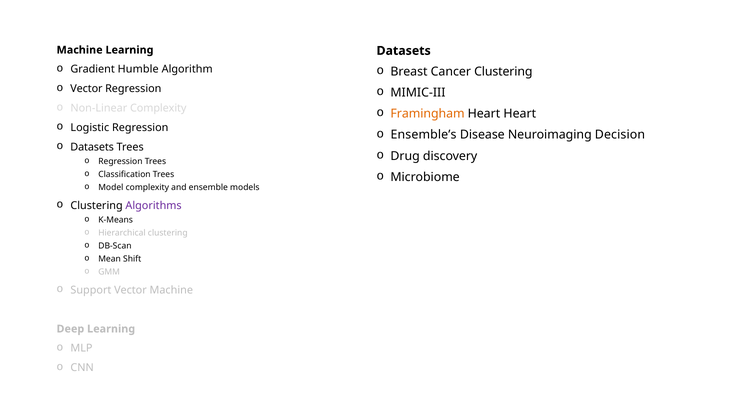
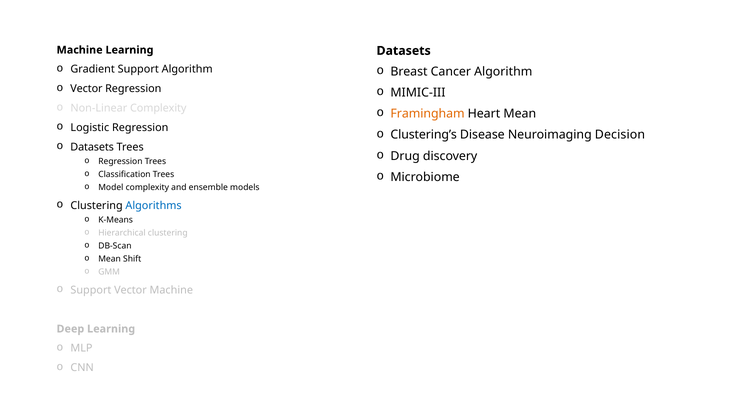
Gradient Humble: Humble -> Support (138, 69)
Cancer Clustering: Clustering -> Algorithm (503, 72)
Heart Heart: Heart -> Mean (520, 114)
Ensemble’s: Ensemble’s -> Clustering’s (424, 135)
Algorithms colour: purple -> blue (154, 206)
